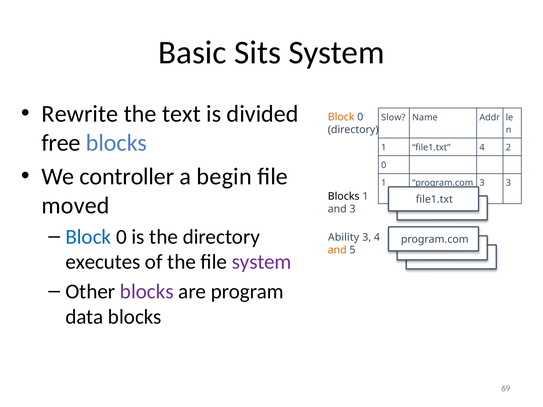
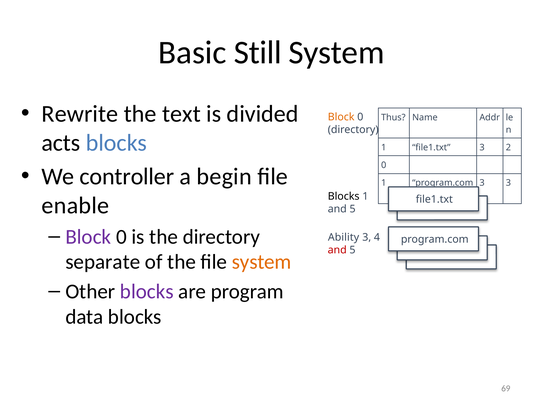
Sits: Sits -> Still (258, 53)
Slow: Slow -> Thus (393, 117)
free: free -> acts (61, 143)
file1.txt 4: 4 -> 3 (482, 148)
moved: moved -> enable (75, 206)
3: 3 -> 5 (353, 209)
Block colour: blue -> purple (88, 237)
and colour: orange -> red (337, 250)
executes: executes -> separate (103, 262)
system colour: purple -> orange (262, 262)
